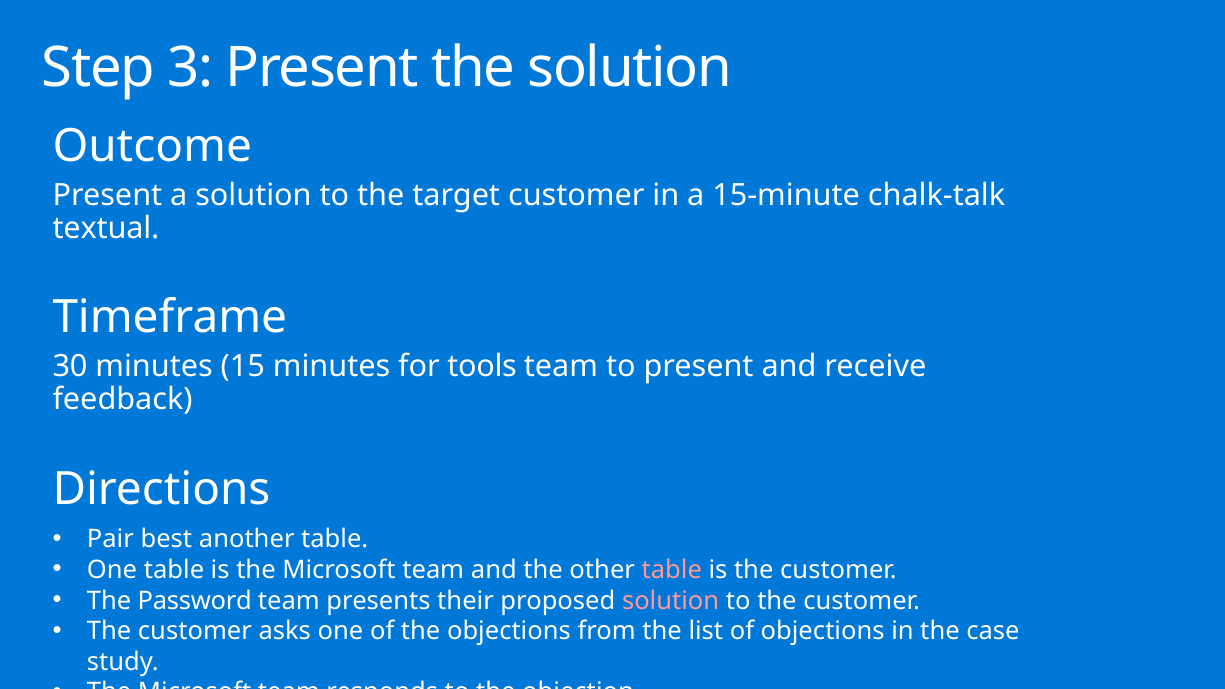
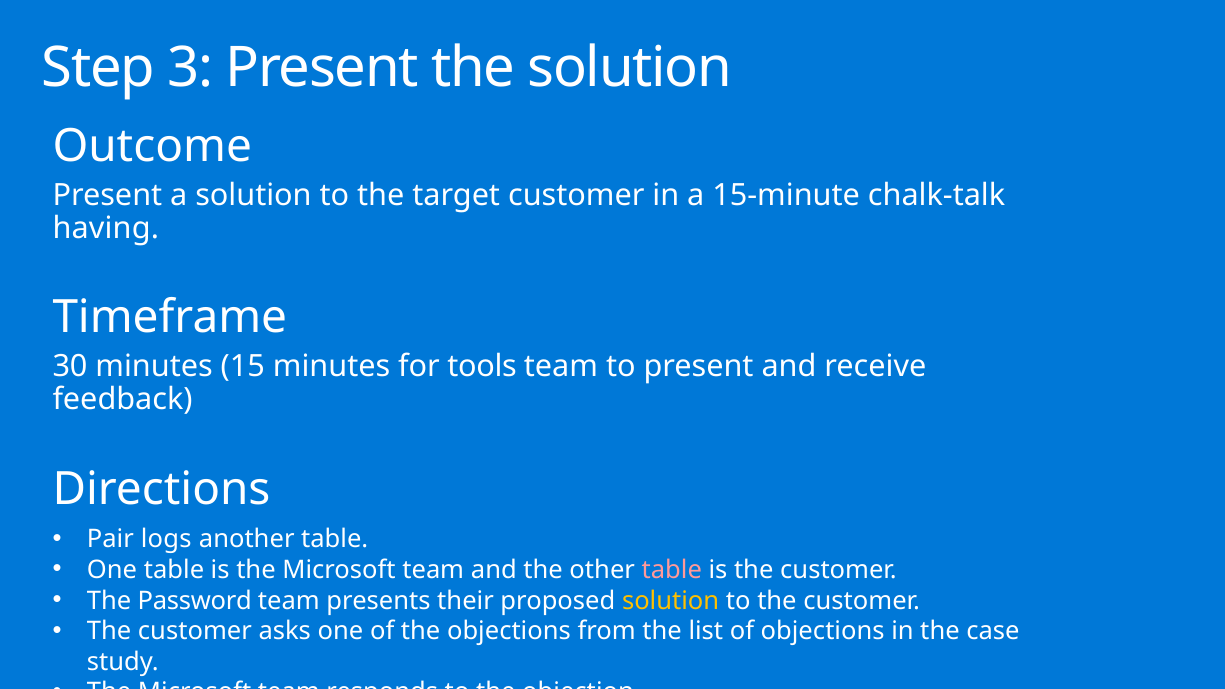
textual: textual -> having (106, 228)
best: best -> logs (166, 539)
solution colour: pink -> yellow (671, 601)
